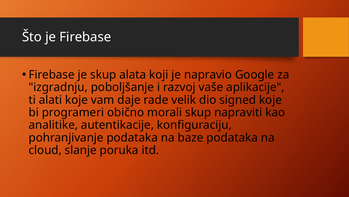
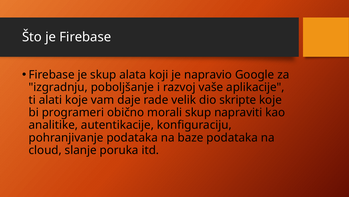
signed: signed -> skripte (238, 100)
